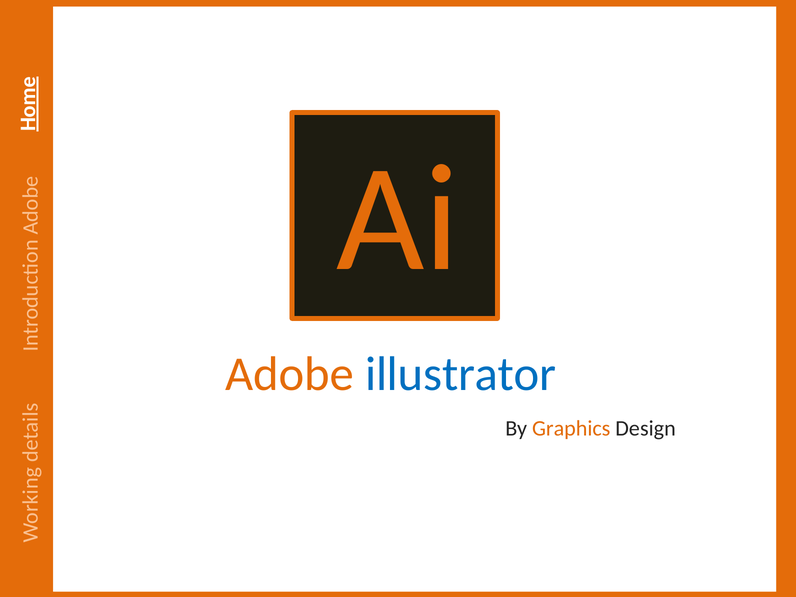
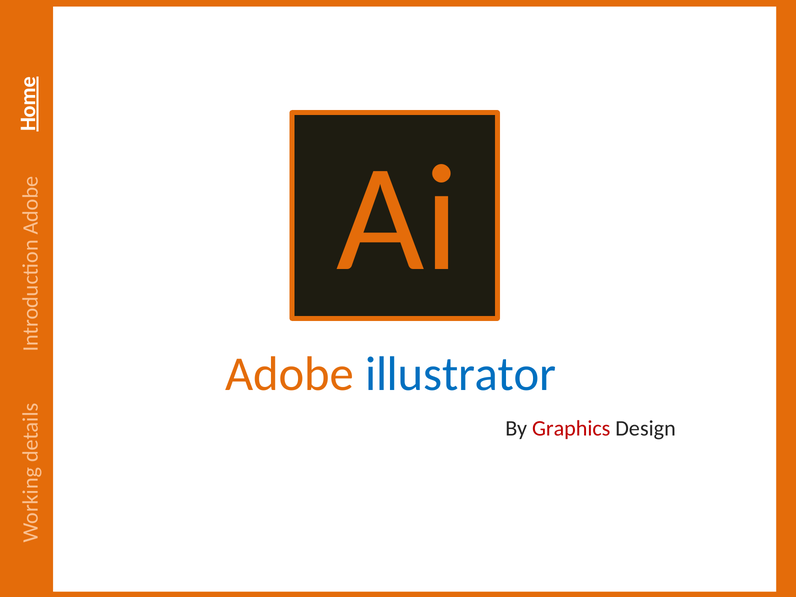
Graphics colour: orange -> red (571, 428)
